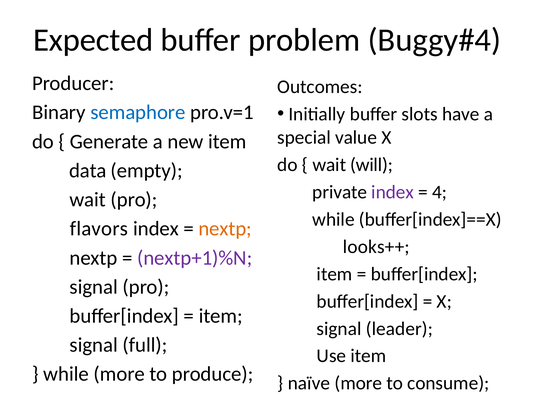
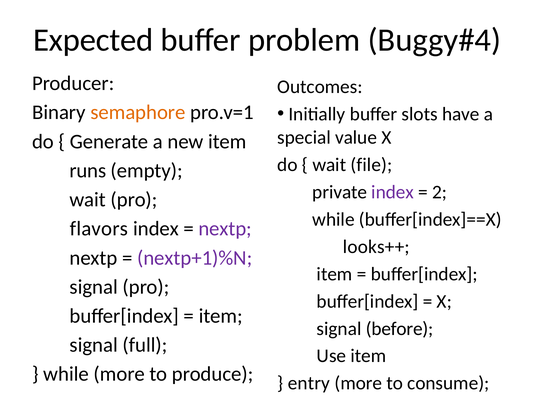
semaphore colour: blue -> orange (138, 113)
will: will -> file (371, 165)
data: data -> runs (88, 171)
4: 4 -> 2 (440, 192)
nextp colour: orange -> purple (225, 229)
leader: leader -> before (400, 329)
naïve: naïve -> entry (309, 384)
